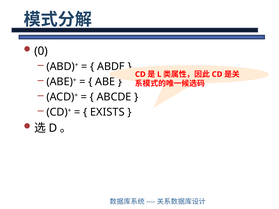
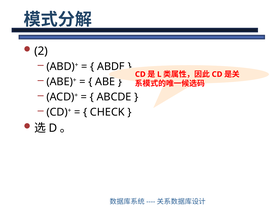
0: 0 -> 2 (41, 51)
EXISTS: EXISTS -> CHECK (107, 112)
